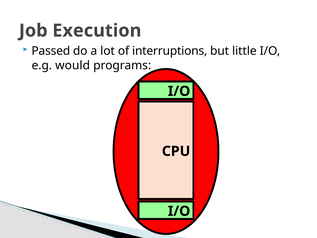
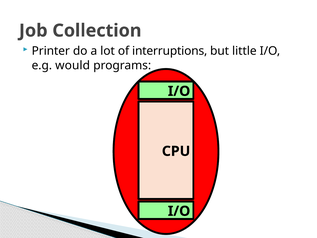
Execution: Execution -> Collection (97, 31)
Passed: Passed -> Printer (51, 51)
